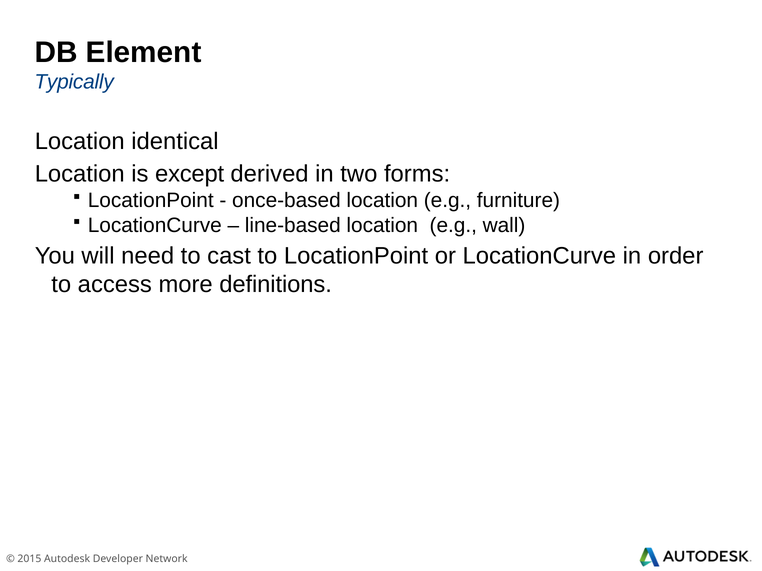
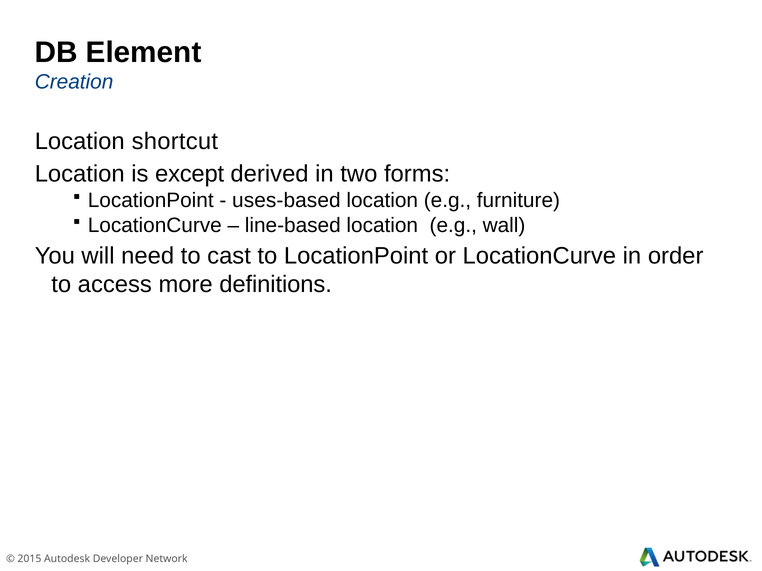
Typically: Typically -> Creation (74, 82)
identical: identical -> shortcut (175, 142)
once-based: once-based -> uses-based (286, 201)
